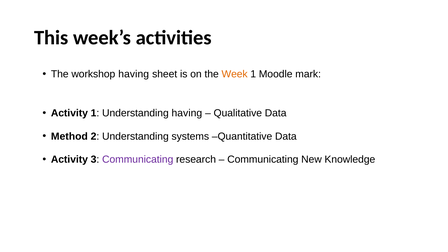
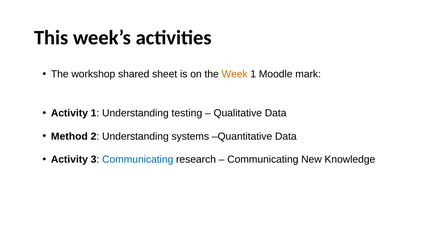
workshop having: having -> shared (134, 74)
Understanding having: having -> testing (187, 113)
Communicating colour: purple -> blue (138, 160)
